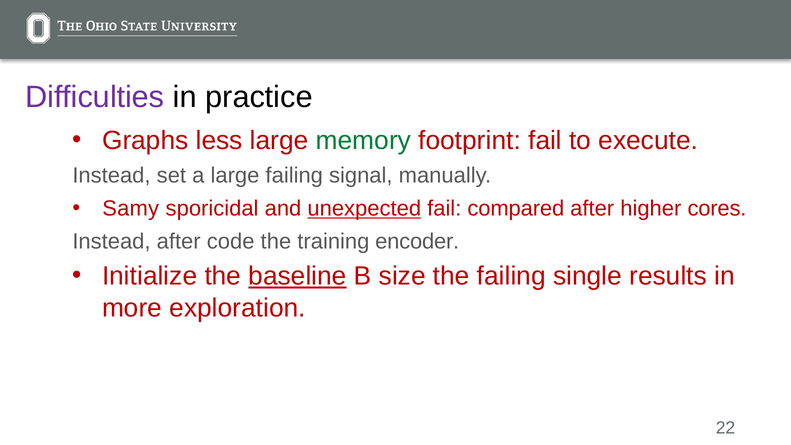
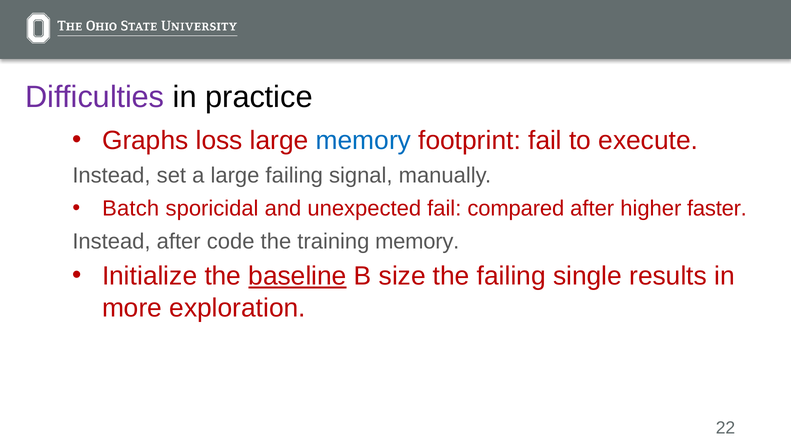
less: less -> loss (219, 140)
memory colour: green -> blue (363, 140)
Samy: Samy -> Batch (131, 209)
unexpected underline: present -> none (364, 209)
cores: cores -> faster (717, 209)
training encoder: encoder -> memory (417, 242)
